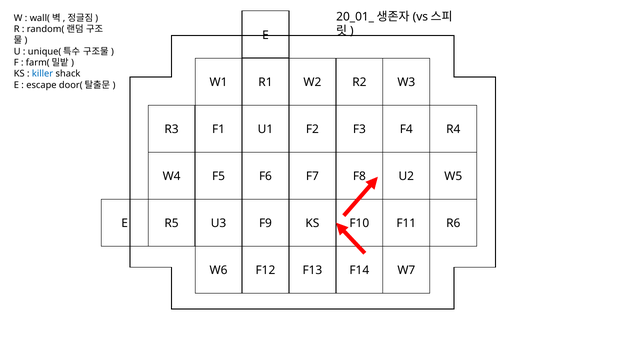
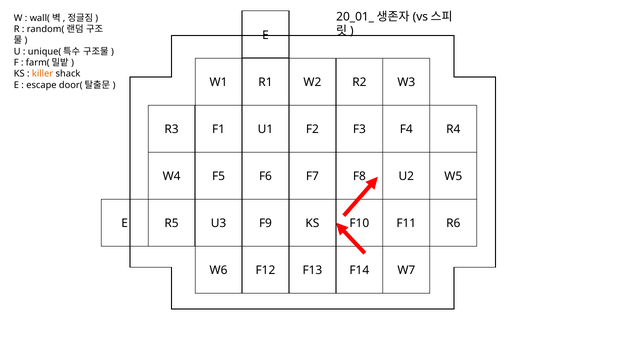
killer colour: blue -> orange (43, 74)
